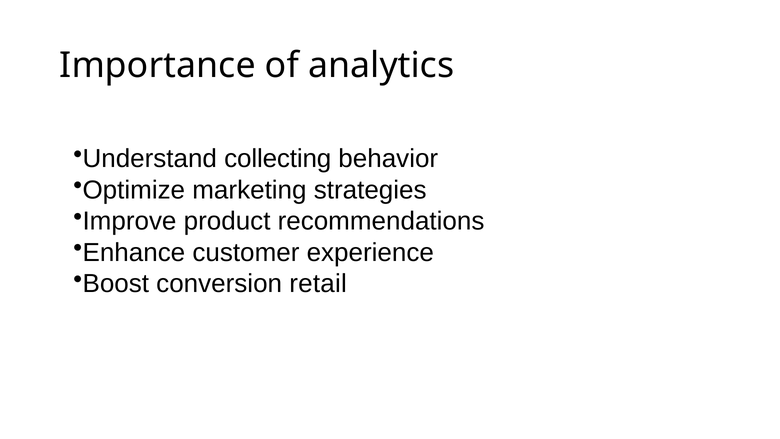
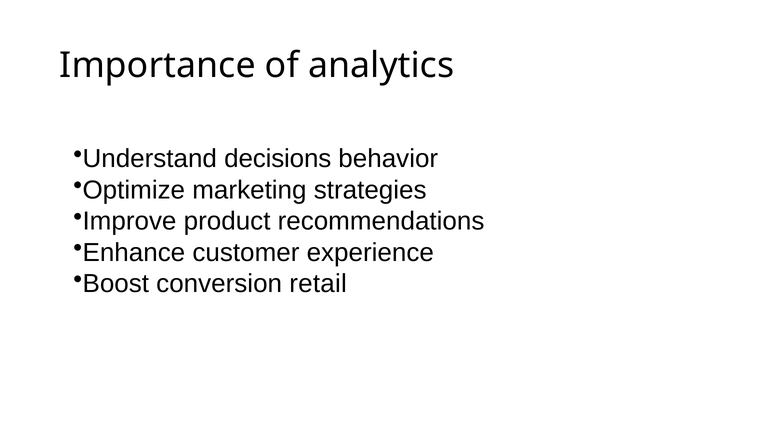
collecting: collecting -> decisions (278, 159)
